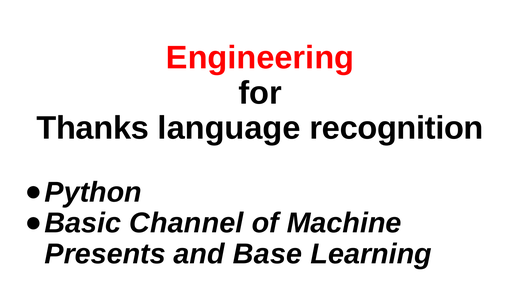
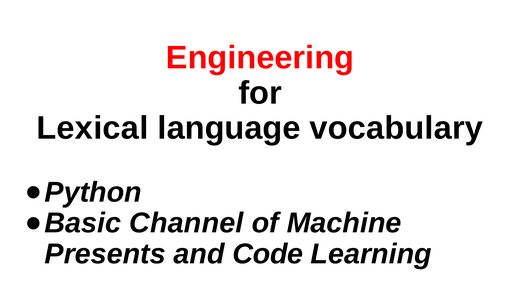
Thanks: Thanks -> Lexical (92, 128)
recognition: recognition -> vocabulary (396, 128)
Base: Base -> Code (268, 254)
